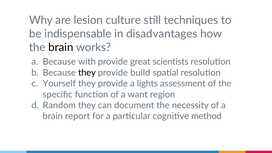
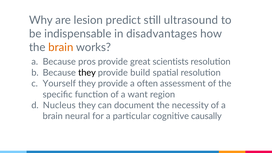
culture: culture -> predict (123, 20)
techniques: techniques -> ultrasound (191, 20)
brain colour: black -> orange (61, 47)
with: with -> pros (87, 62)
lights: lights -> often (147, 84)
Random: Random -> Nucleus (59, 105)
report: report -> neural (78, 116)
method: method -> causally (206, 116)
